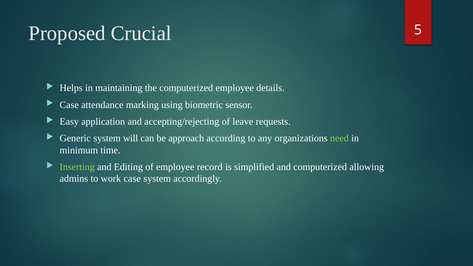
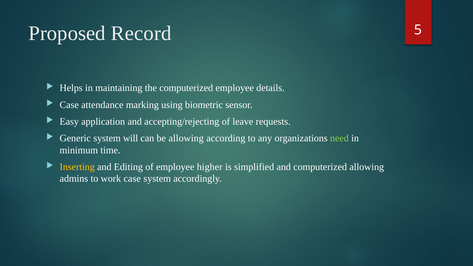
Crucial: Crucial -> Record (141, 33)
be approach: approach -> allowing (186, 138)
Inserting colour: light green -> yellow (77, 167)
record: record -> higher (210, 167)
